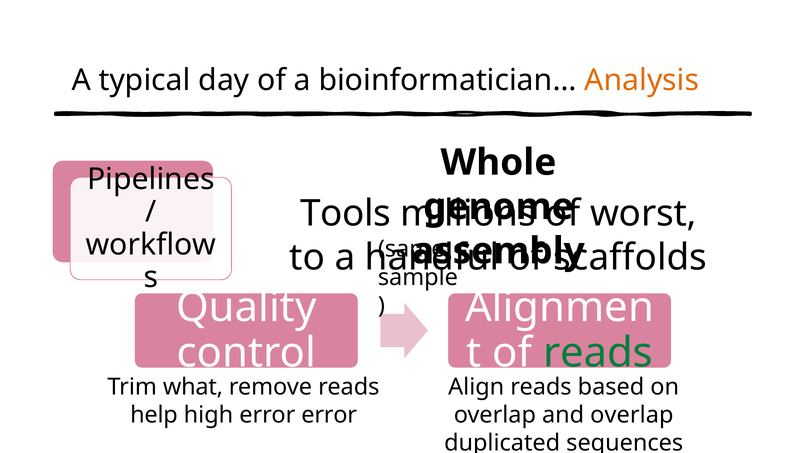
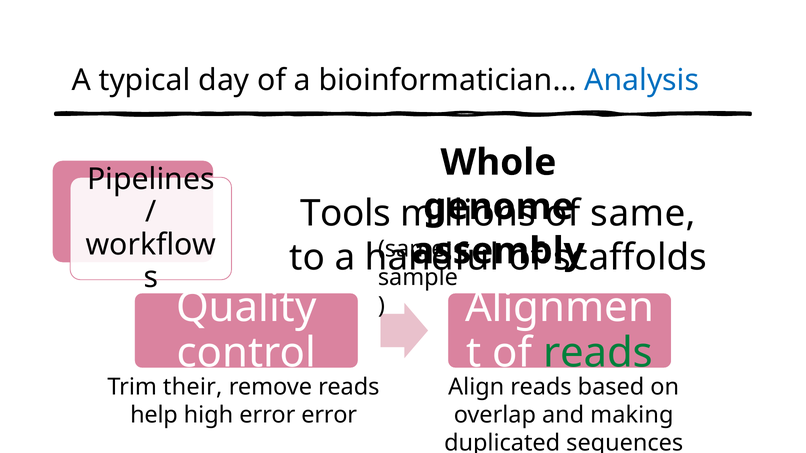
Analysis colour: orange -> blue (642, 80)
worst: worst -> same (643, 214)
what: what -> their (193, 387)
and overlap: overlap -> making (632, 415)
